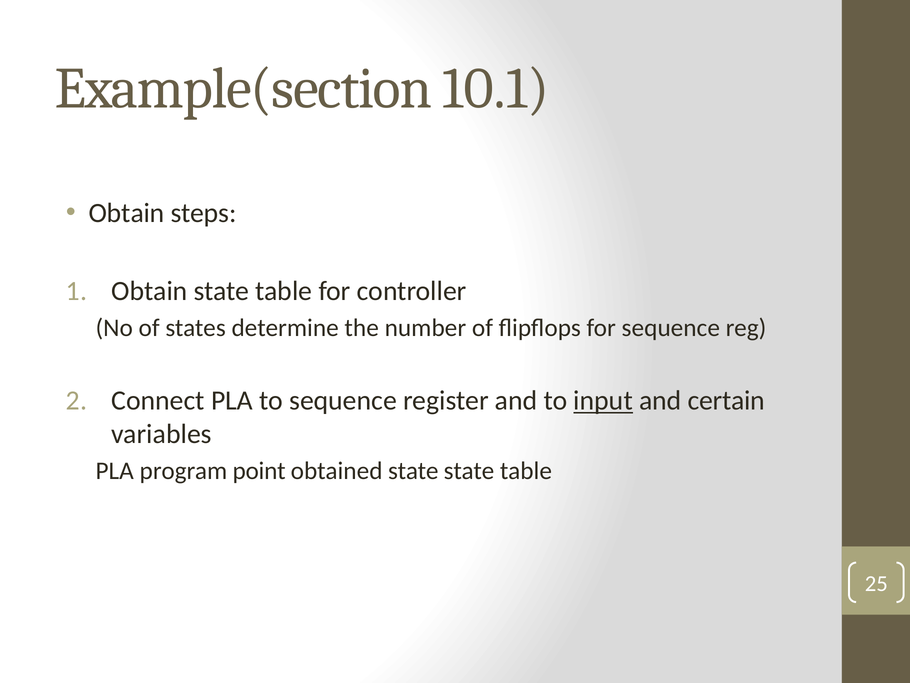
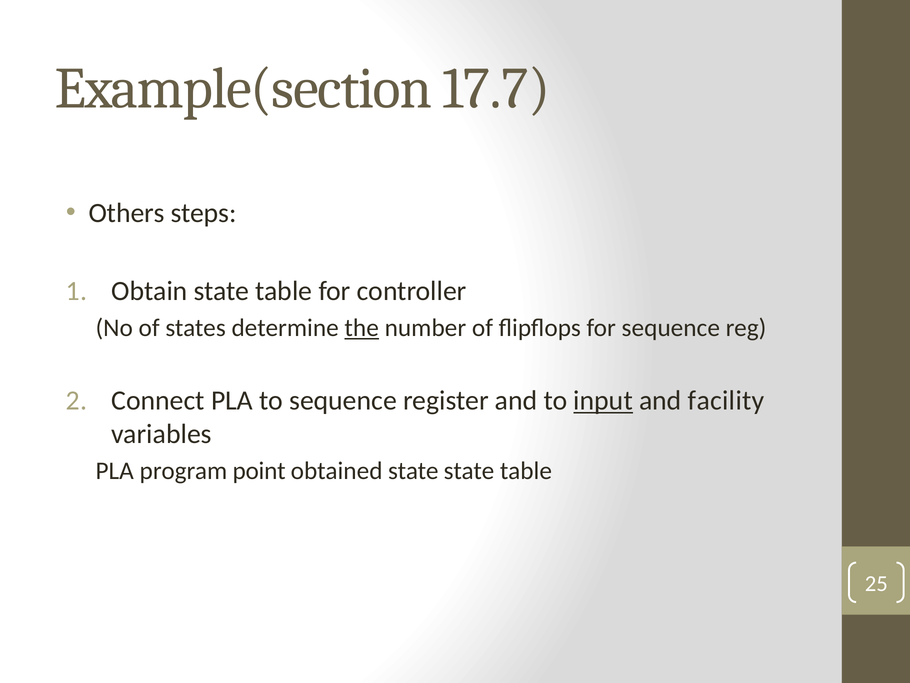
10.1: 10.1 -> 17.7 (496, 88)
Obtain: Obtain -> Others (127, 213)
the underline: none -> present (362, 327)
certain: certain -> facility (726, 400)
